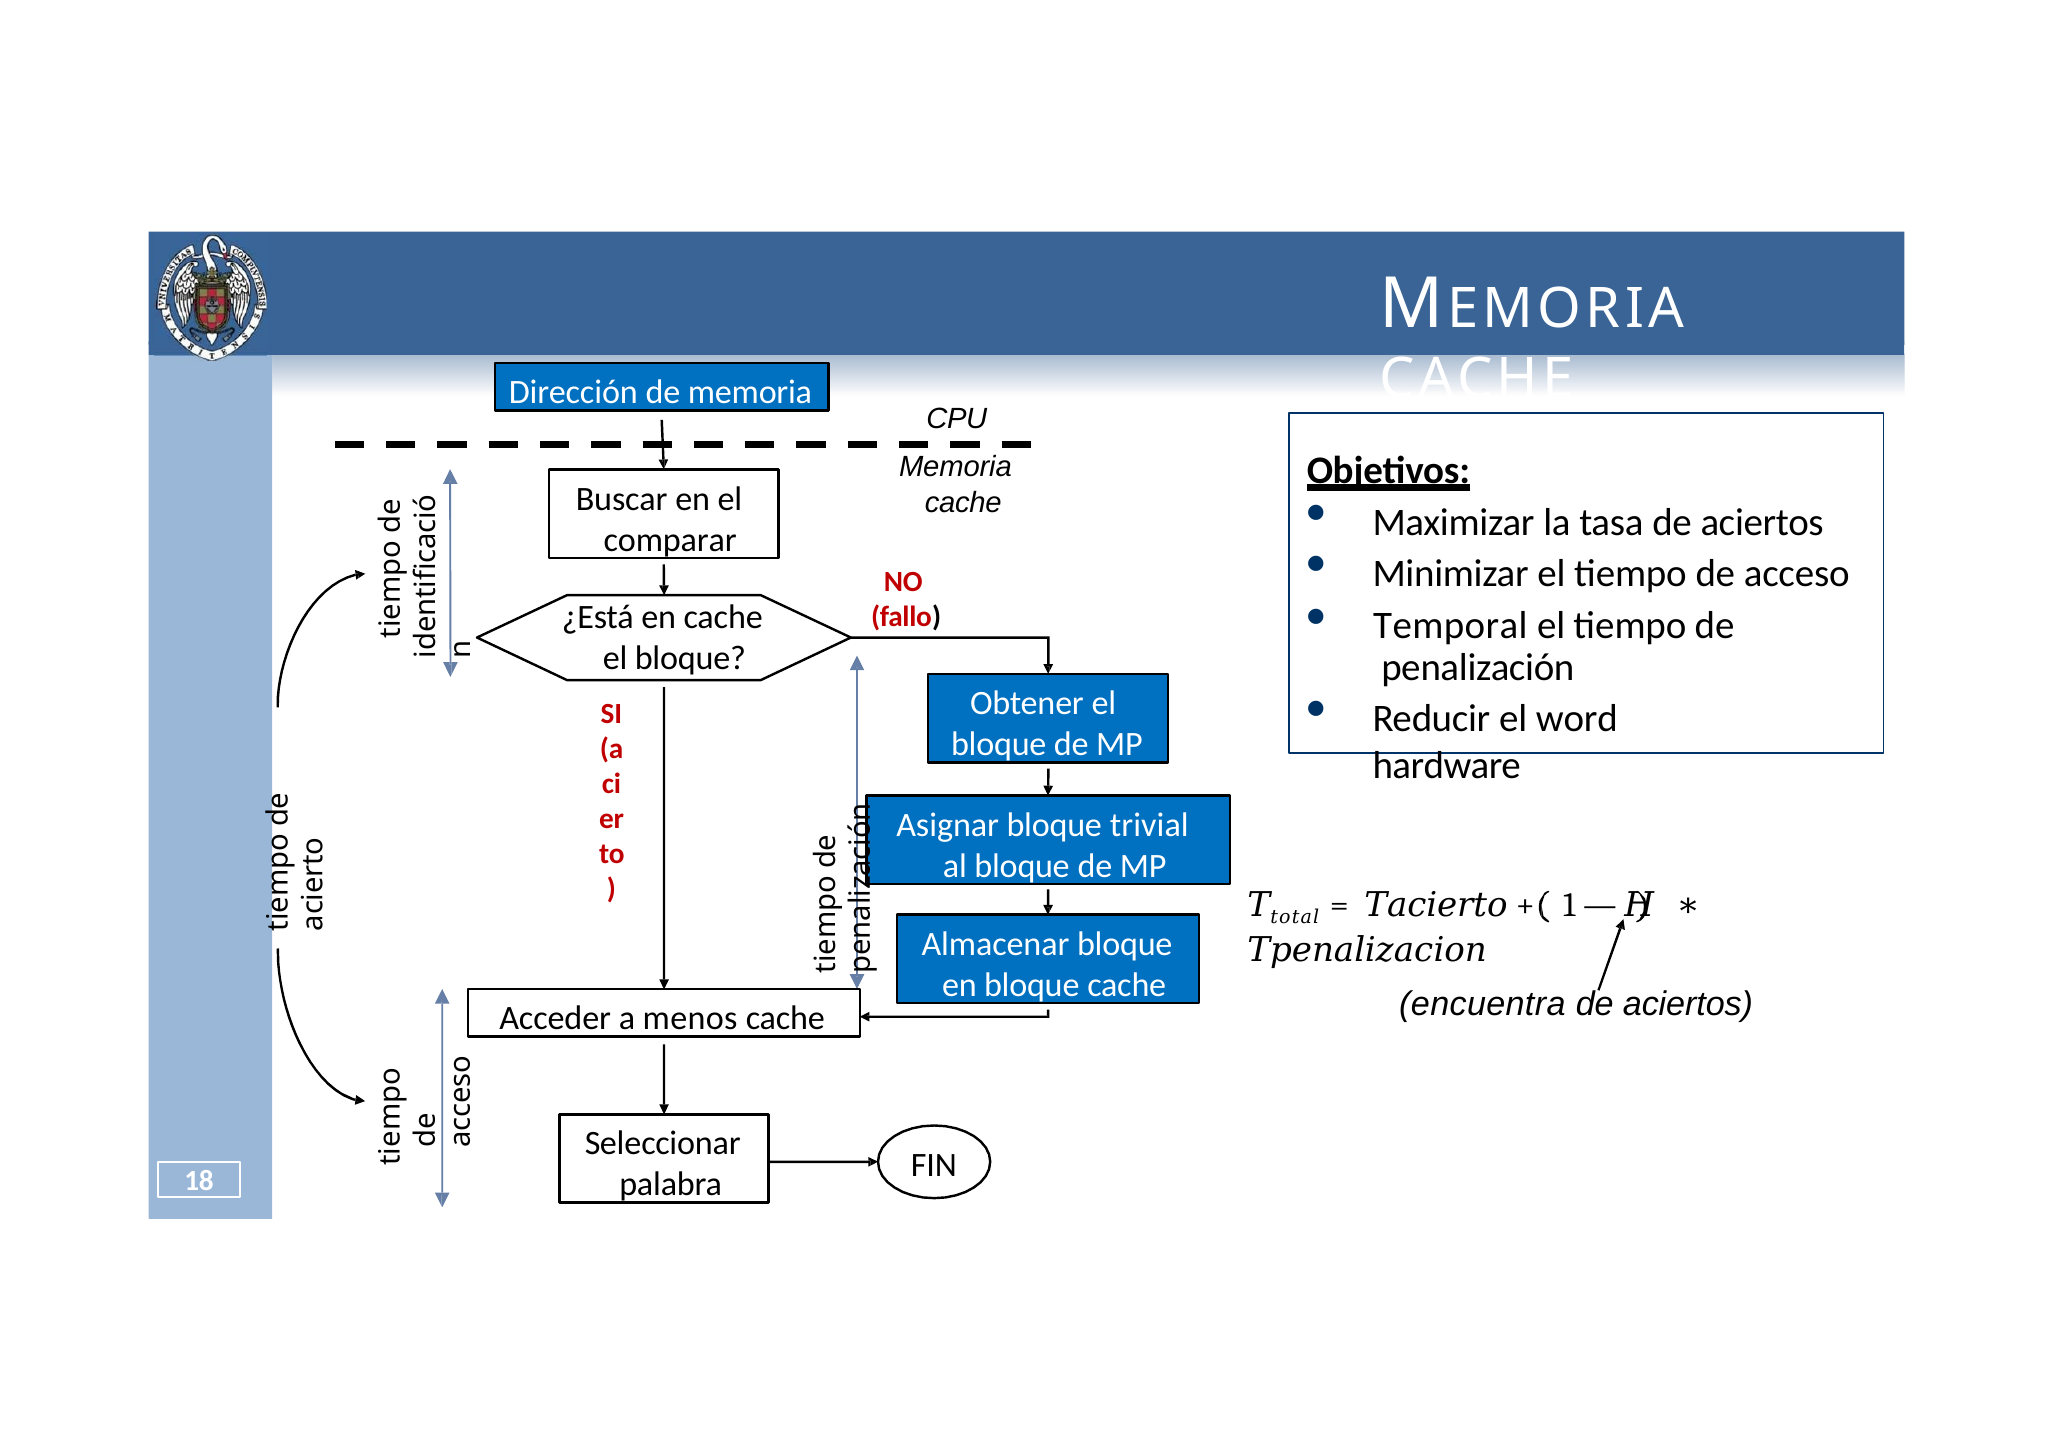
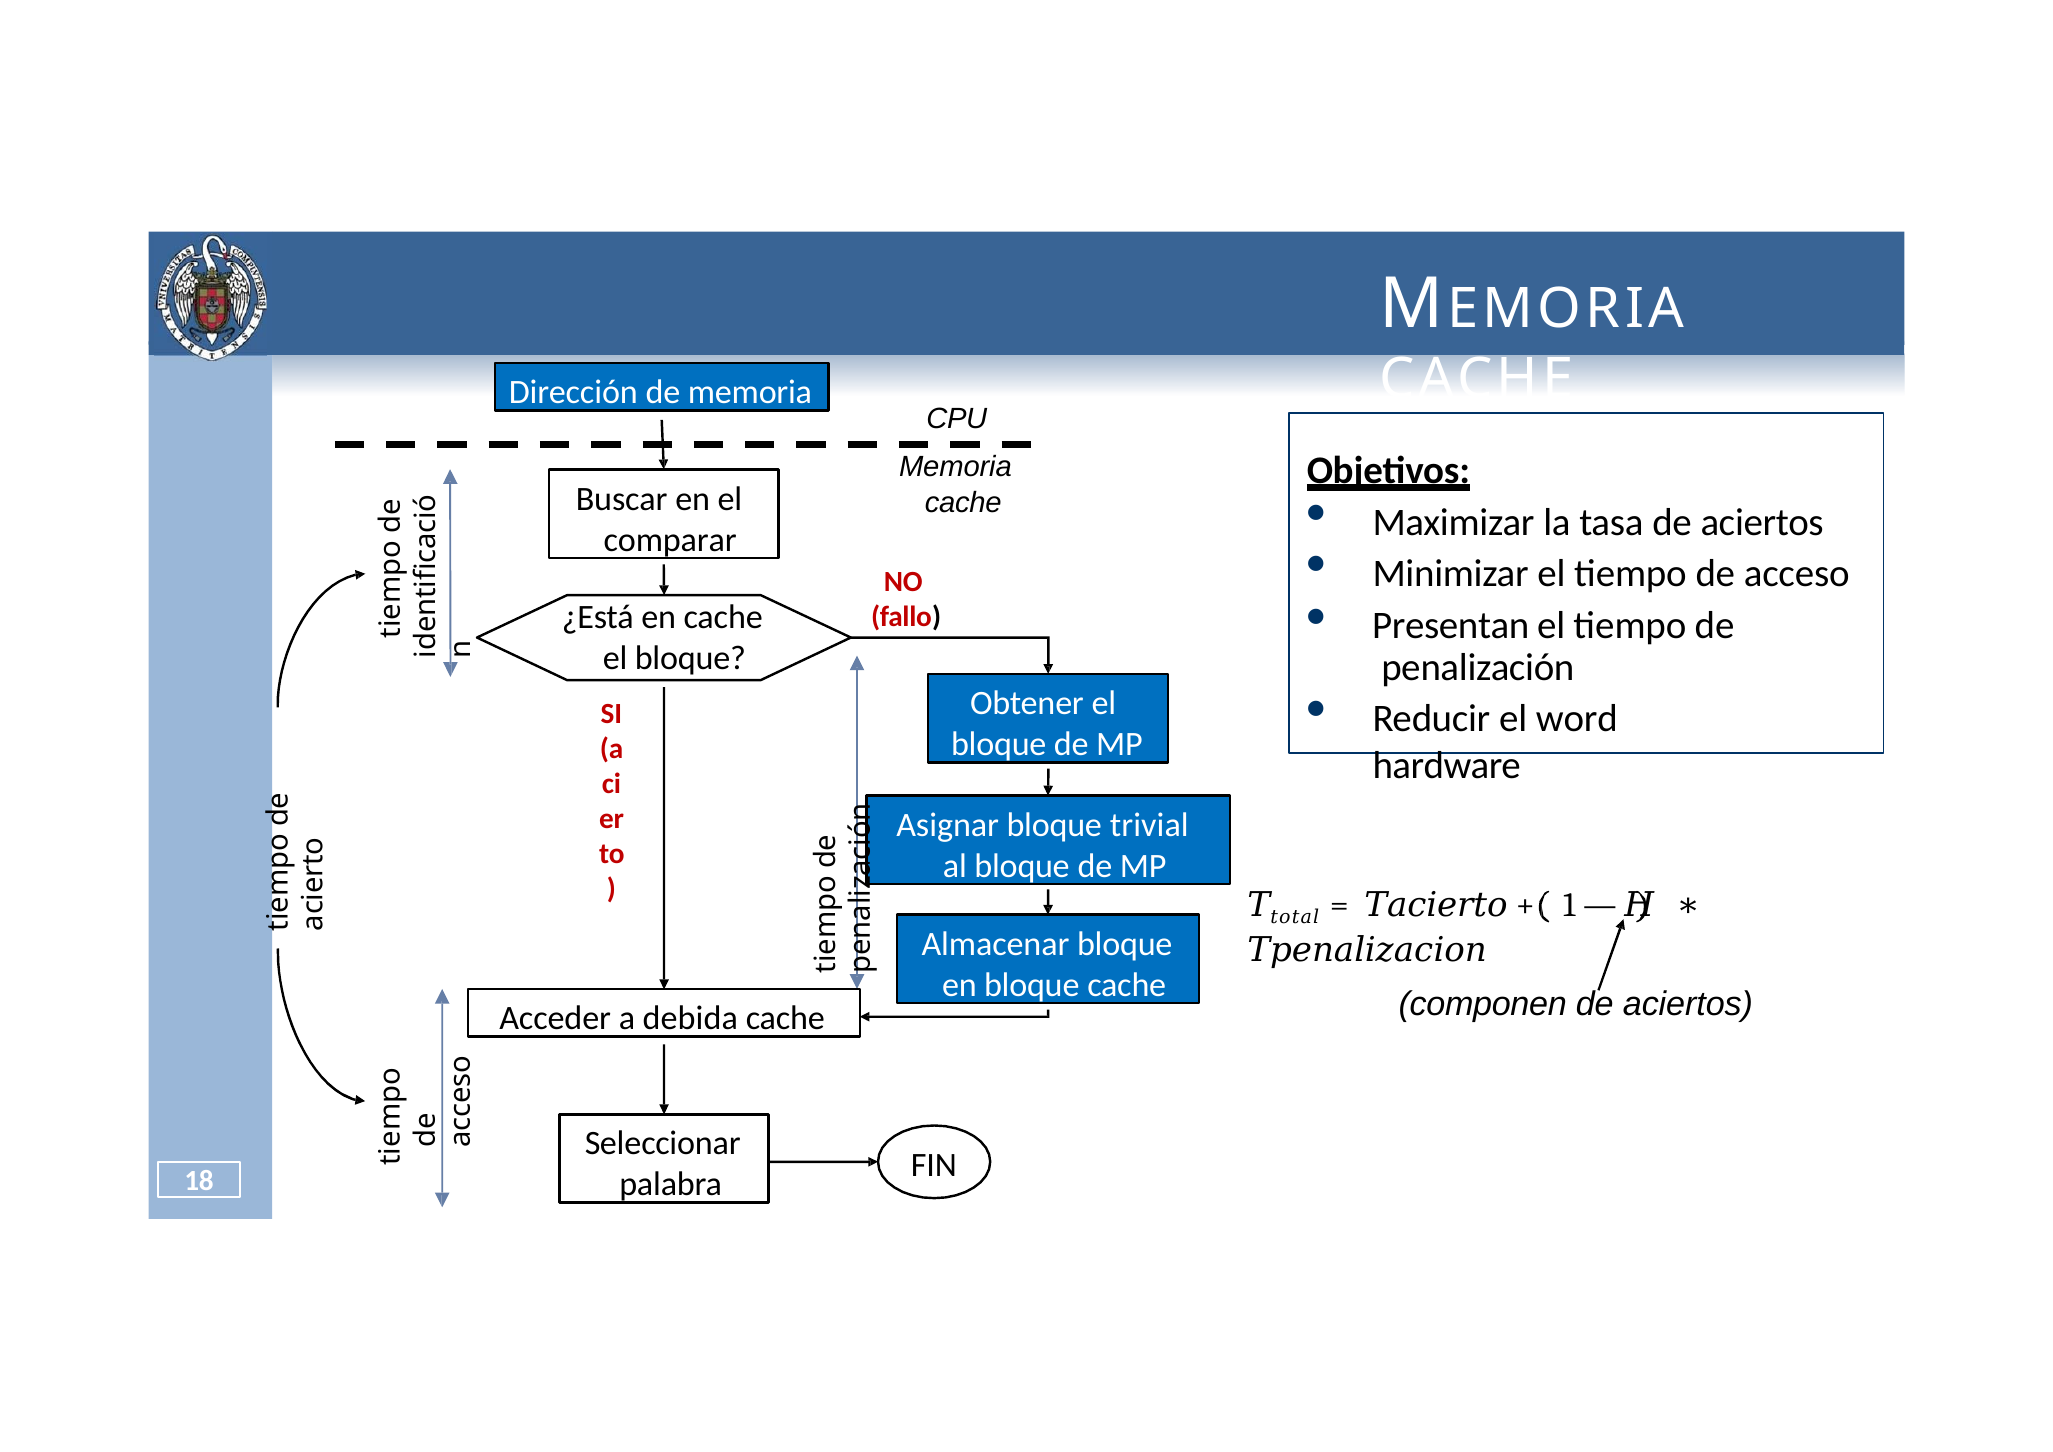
Temporal: Temporal -> Presentan (1451, 626)
encuentra: encuentra -> componen (1483, 1004)
menos: menos -> debida (690, 1018)
